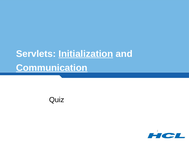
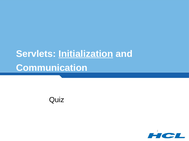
Communication underline: present -> none (52, 68)
